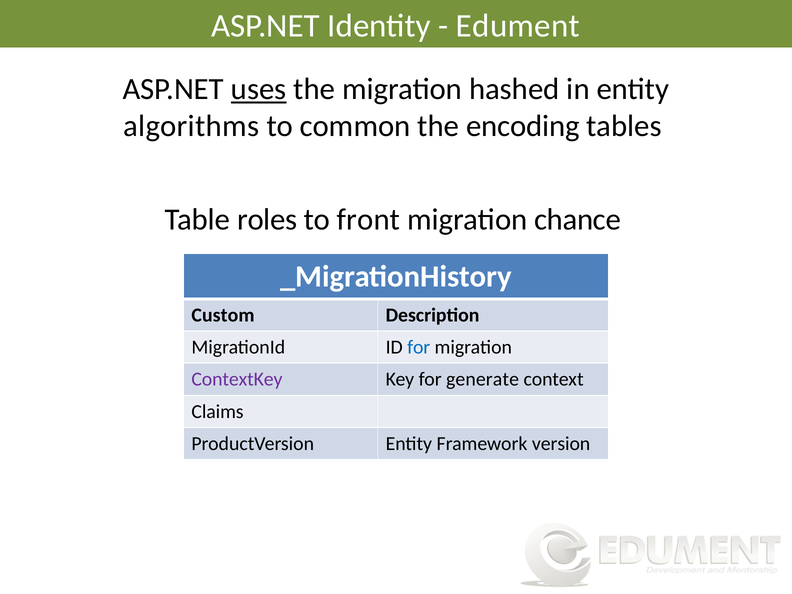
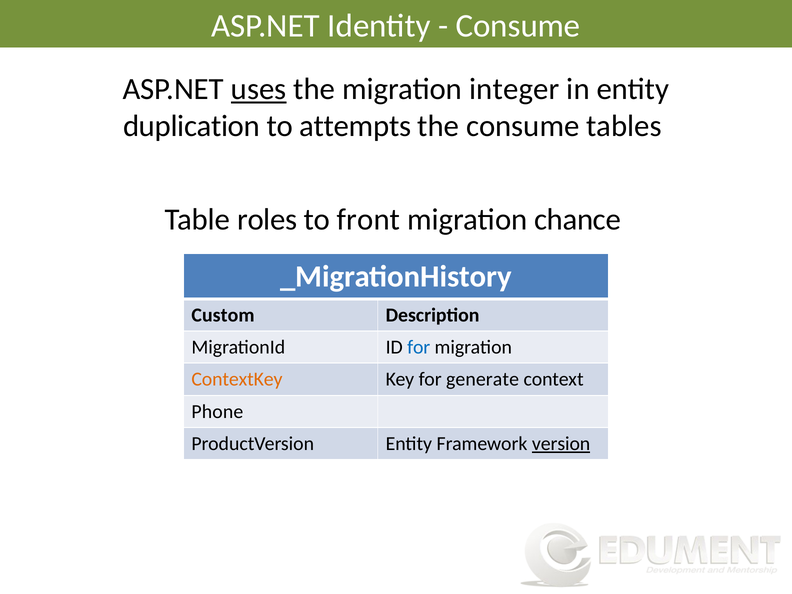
Edument: Edument -> Consume (518, 26)
hashed: hashed -> integer (514, 89)
algorithms: algorithms -> duplication (192, 126)
common: common -> attempts (355, 126)
the encoding: encoding -> consume (523, 126)
ContextKey colour: purple -> orange (237, 379)
Claims: Claims -> Phone (217, 412)
version underline: none -> present (561, 444)
